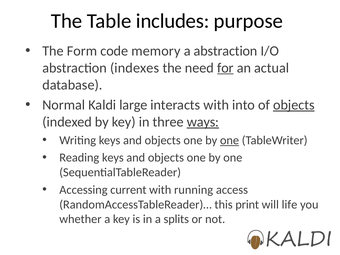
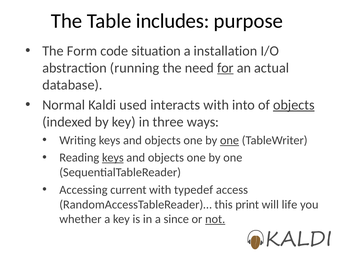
memory: memory -> situation (156, 51)
a abstraction: abstraction -> installation (226, 51)
indexes: indexes -> running (135, 68)
large: large -> used (133, 105)
ways underline: present -> none (203, 122)
keys underline: none -> present (113, 158)
running: running -> typedef (194, 190)
splits: splits -> since (176, 219)
not underline: none -> present (215, 219)
